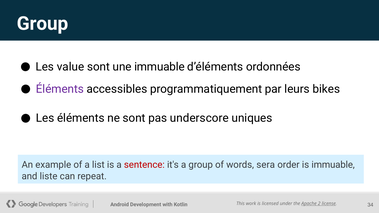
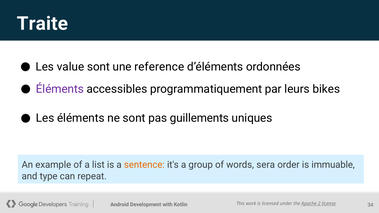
Group: Group -> Traite (42, 24)
une immuable: immuable -> reference (159, 67)
underscore: underscore -> guillements (199, 118)
sentence colour: red -> orange (144, 165)
liste: liste -> type (49, 176)
